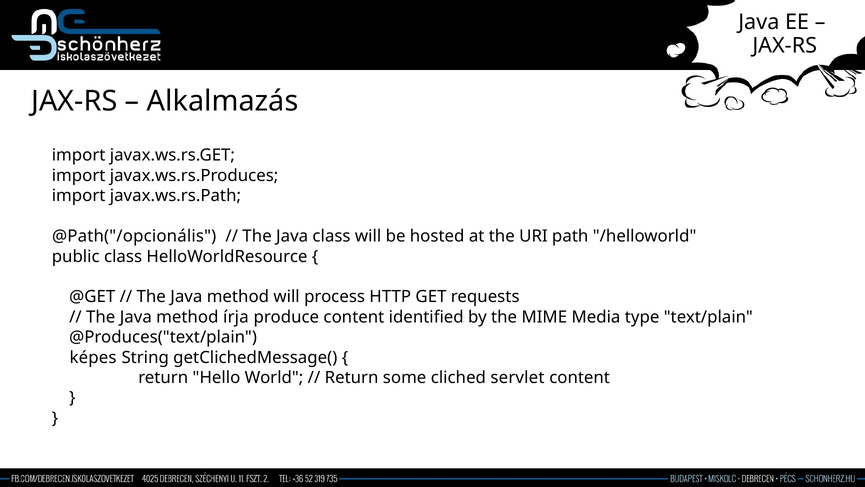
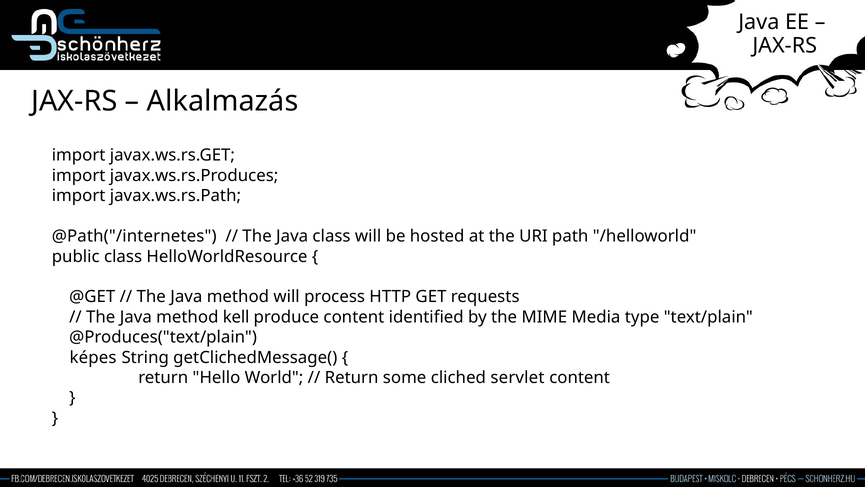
@Path("/opcionális: @Path("/opcionális -> @Path("/internetes (134, 236)
írja: írja -> kell (236, 317)
